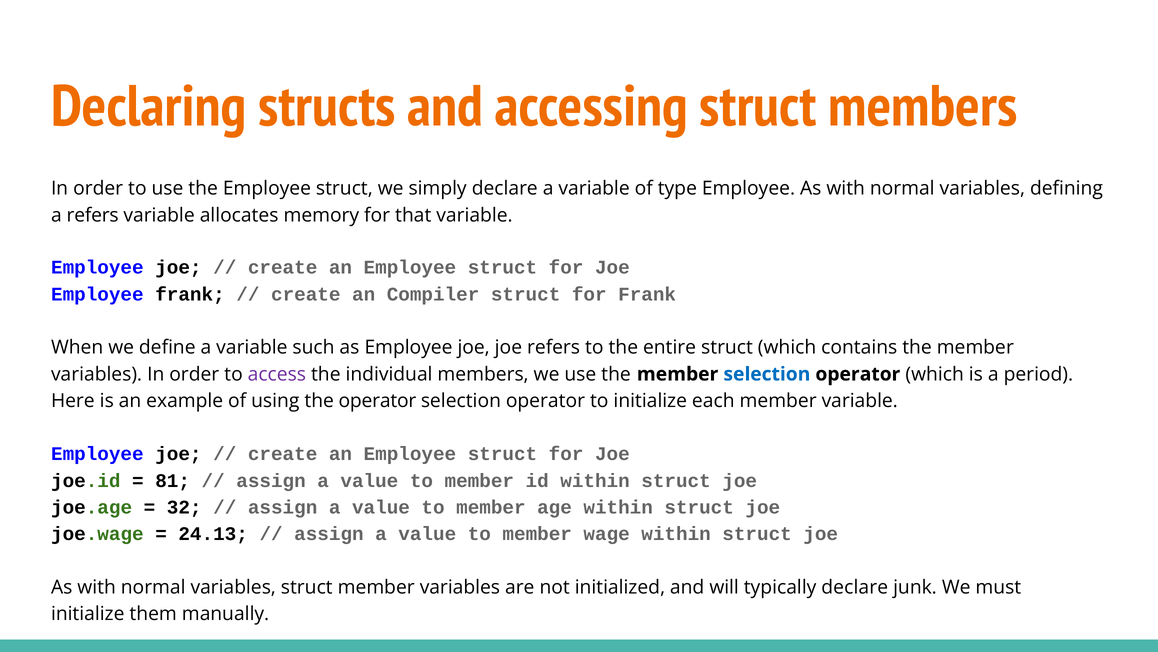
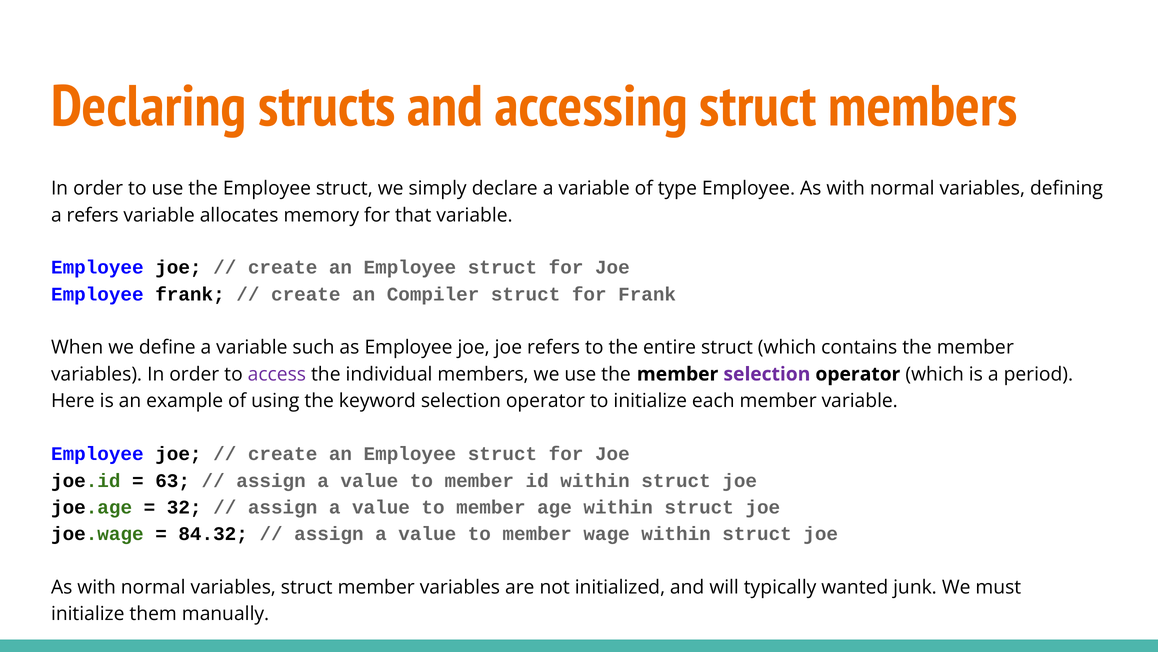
selection colour: blue -> purple (767, 374)
the operator: operator -> keyword (377, 400)
81: 81 -> 63 (173, 480)
24.13: 24.13 -> 84.32 (213, 534)
typically declare: declare -> wanted (855, 587)
